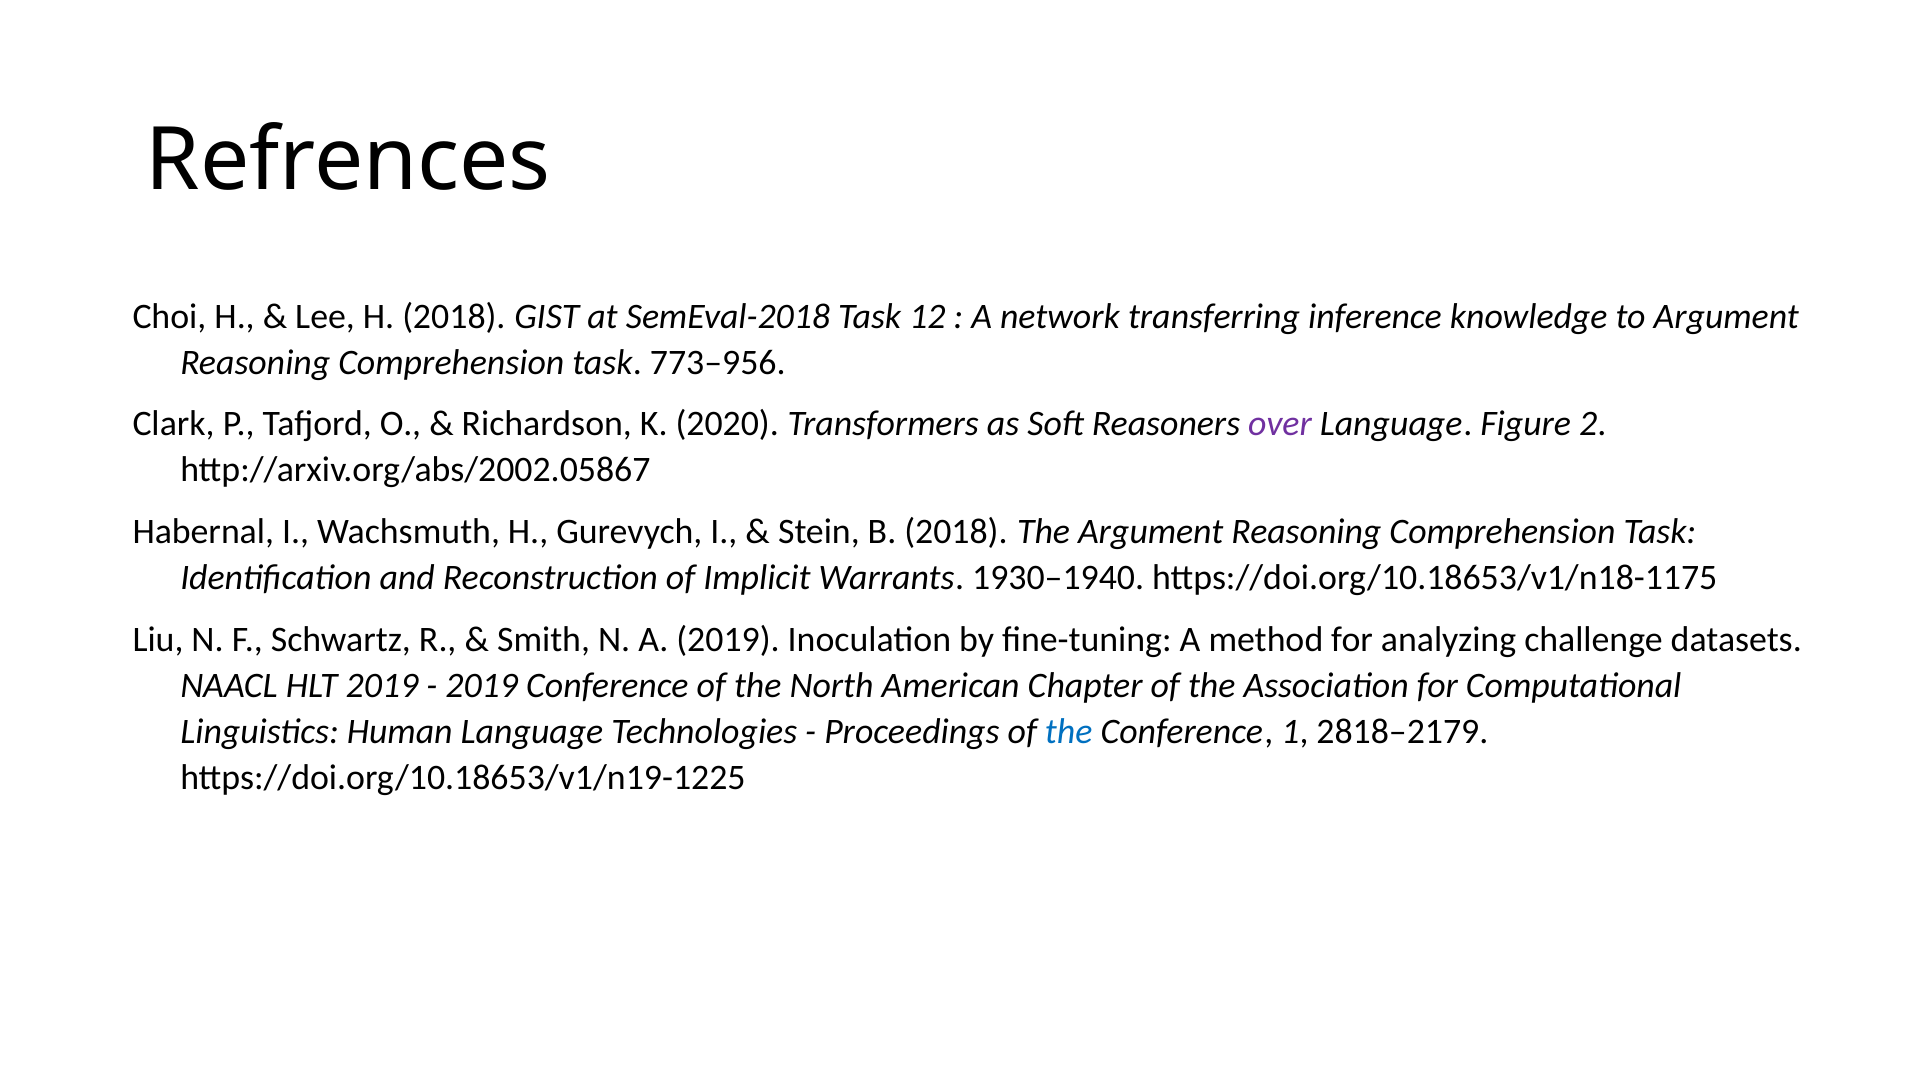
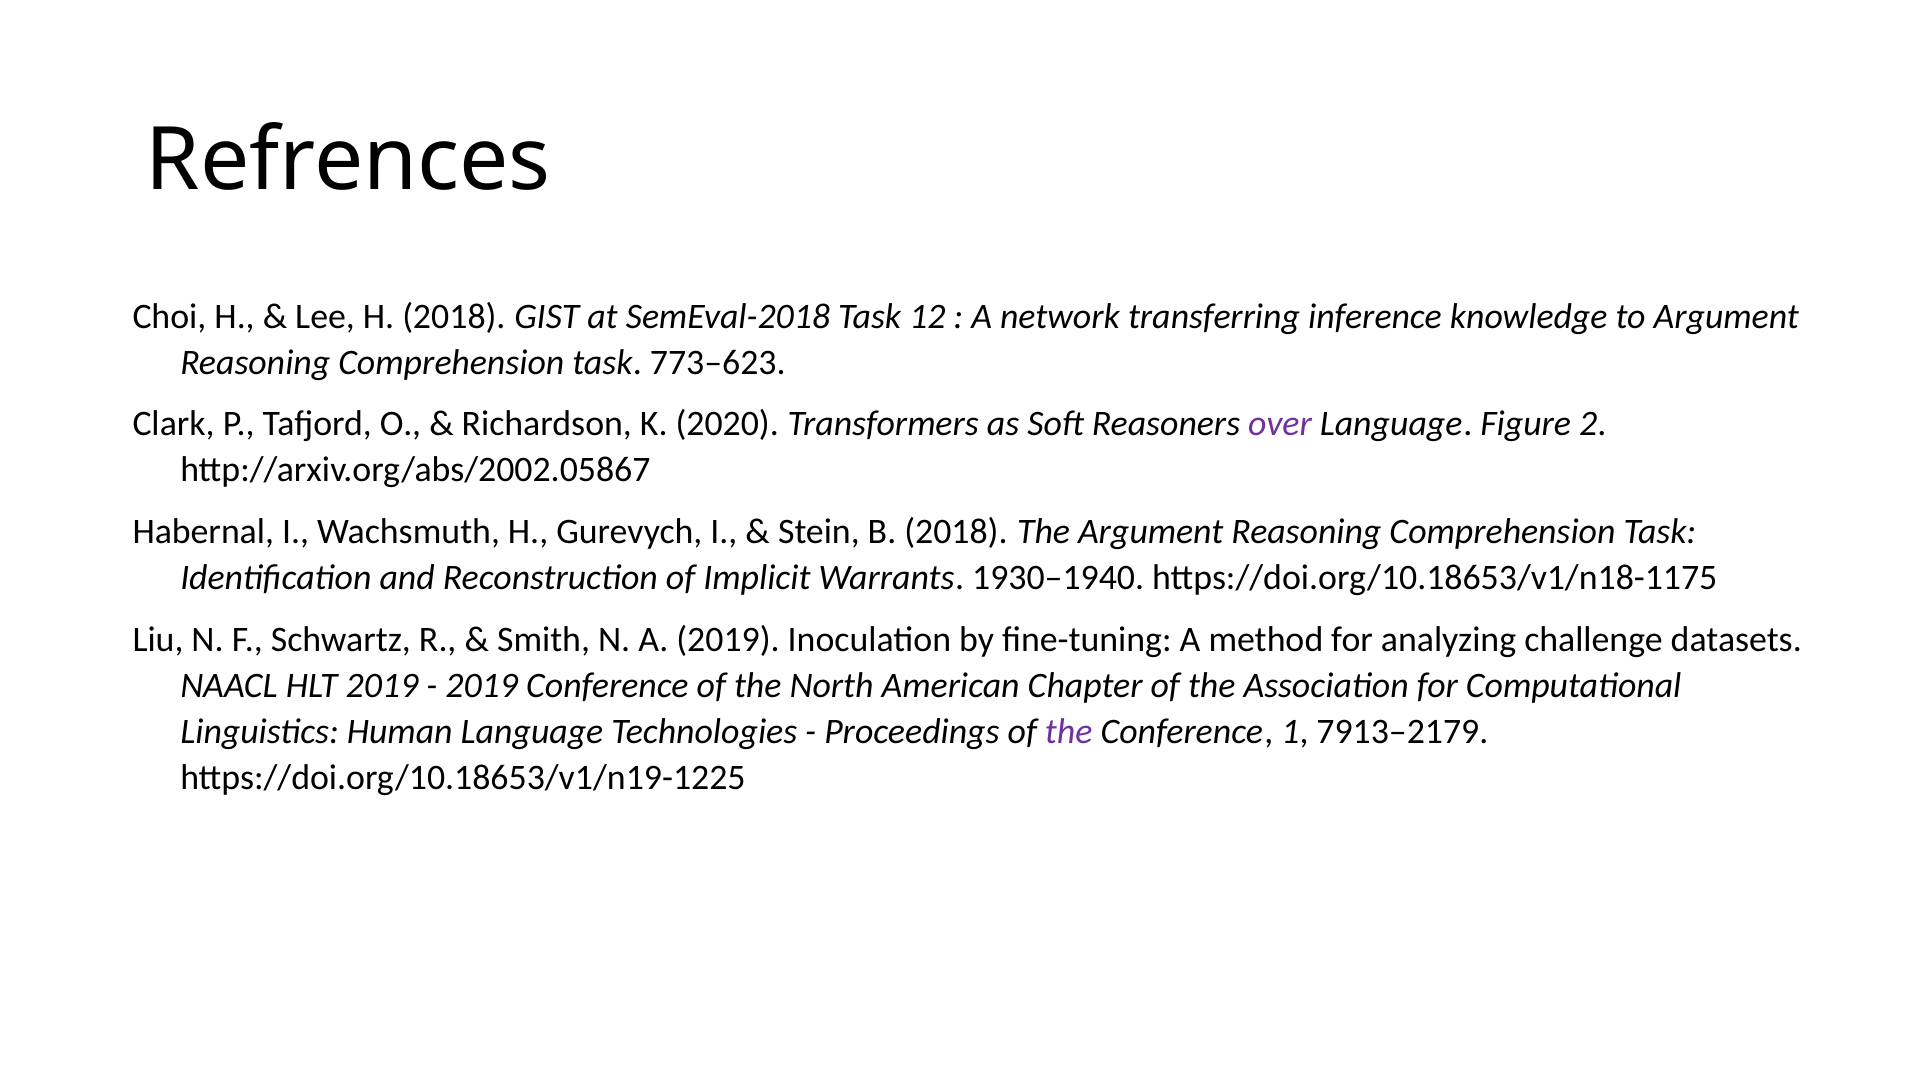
773–956: 773–956 -> 773–623 (718, 362)
the colour: blue -> purple (1069, 732)
2818–2179: 2818–2179 -> 7913–2179 (1402, 732)
